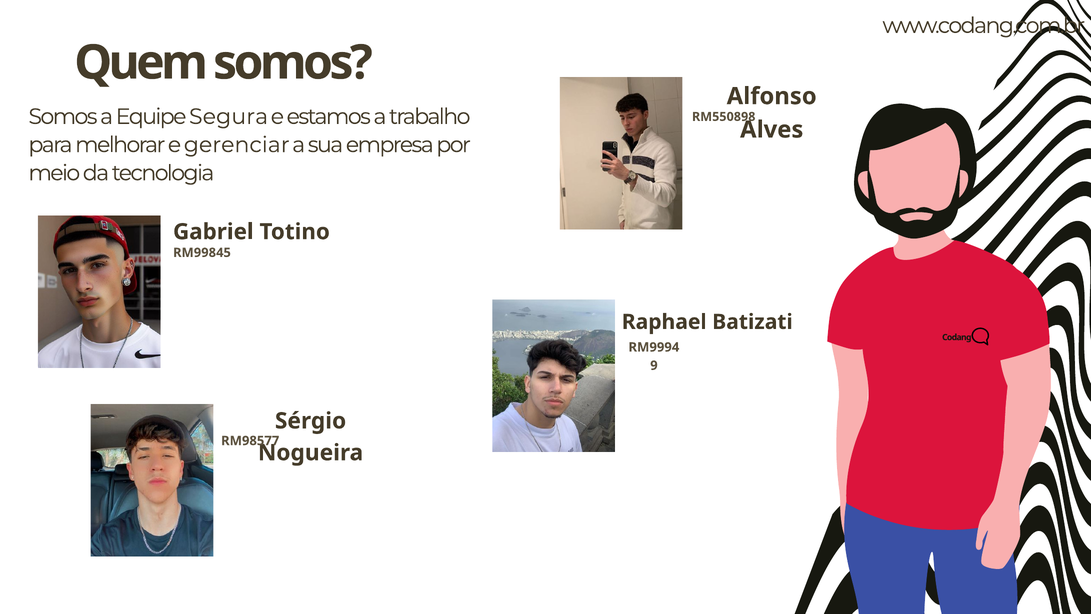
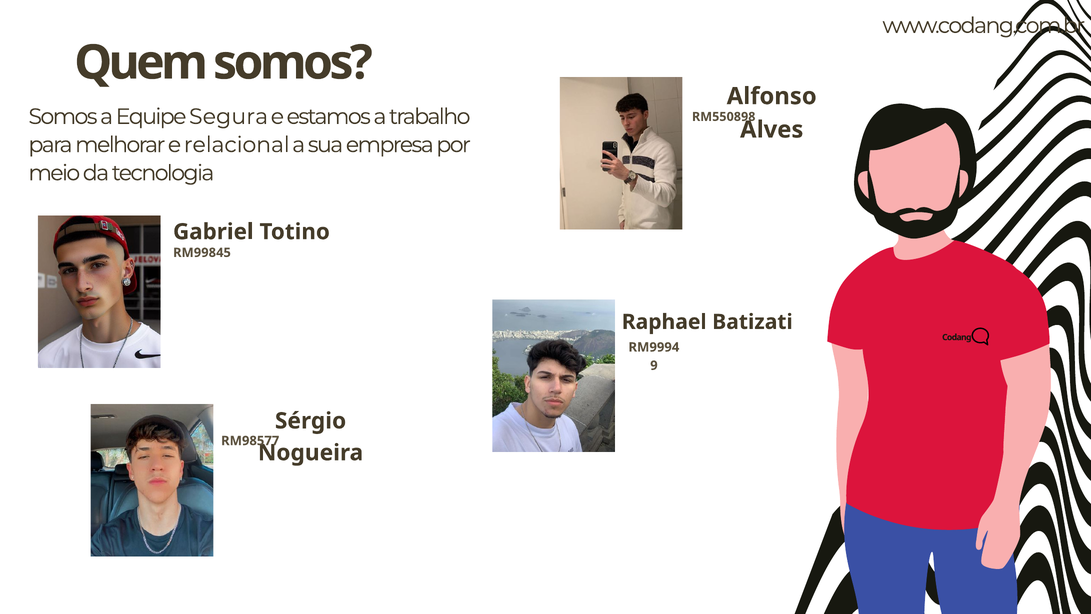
gerenciar: gerenciar -> relacional (237, 145)
